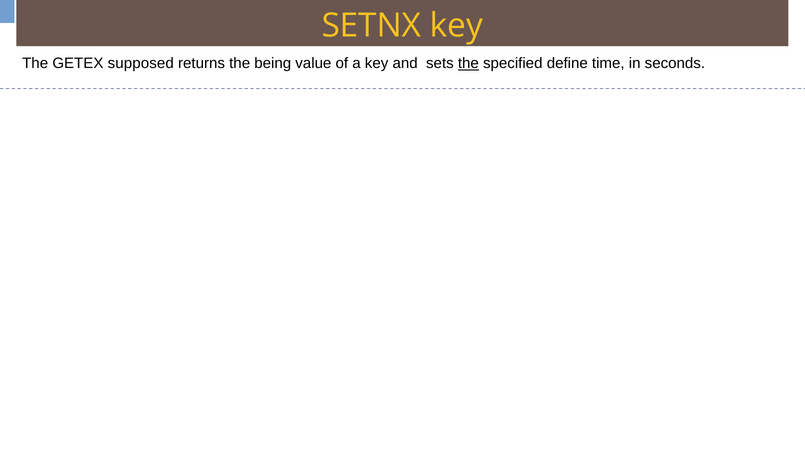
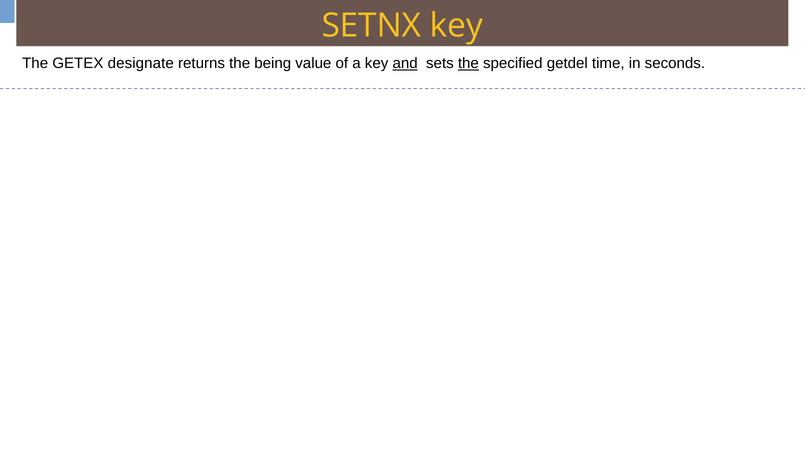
supposed: supposed -> designate (141, 63)
and underline: none -> present (405, 63)
define: define -> getdel (567, 63)
